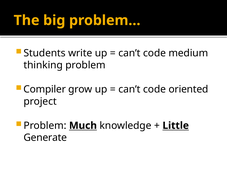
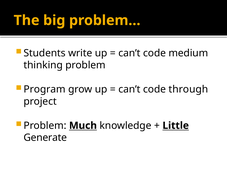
Compiler: Compiler -> Program (45, 89)
oriented: oriented -> through (188, 89)
